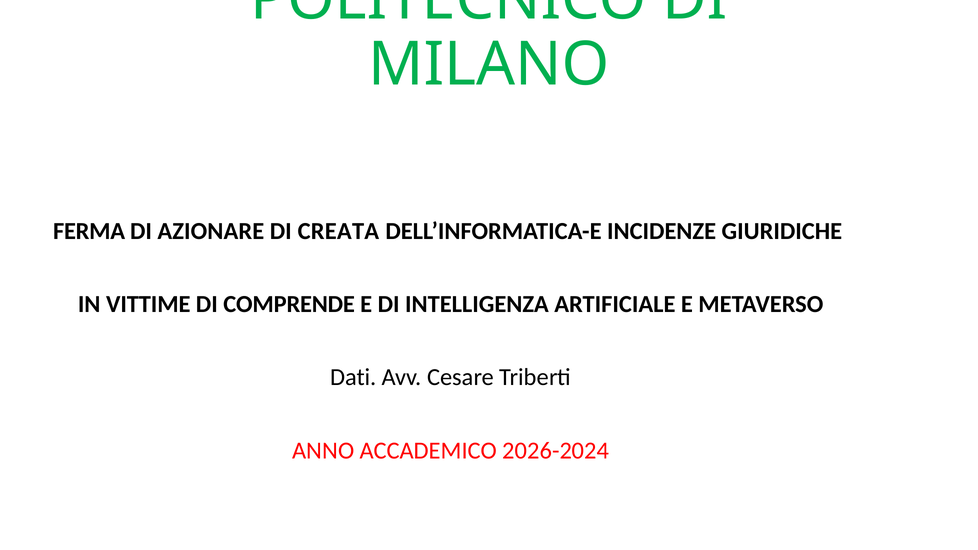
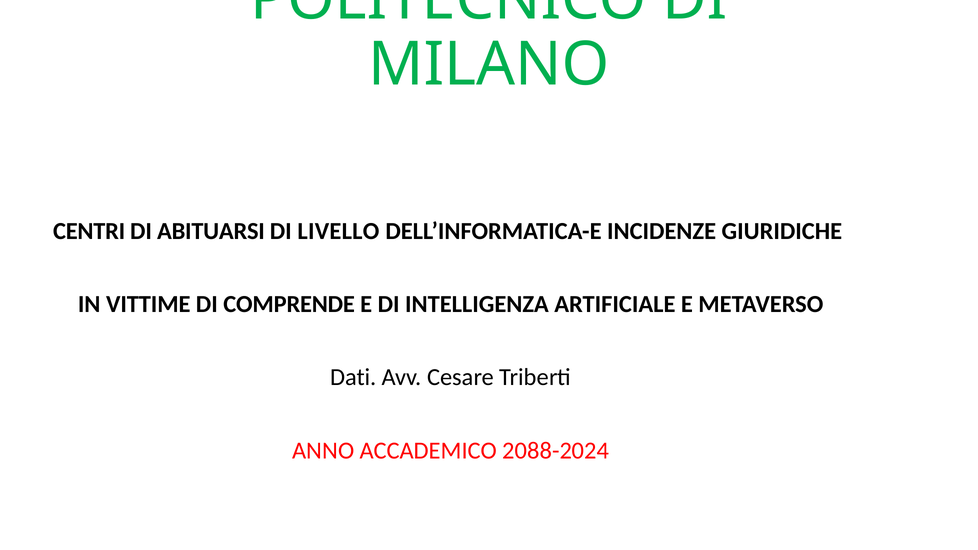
FERMA: FERMA -> CENTRI (89, 231)
AZIONARE: AZIONARE -> ABITUARSI (211, 231)
CREATA: CREATA -> LIVELLO (338, 231)
2026-2024: 2026-2024 -> 2088-2024 (556, 451)
